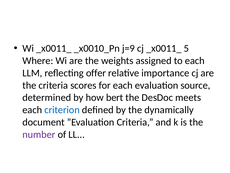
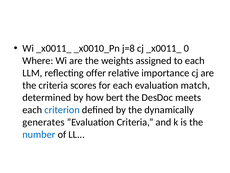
j=9: j=9 -> j=8 (128, 48)
5: 5 -> 0 (186, 48)
source: source -> match (195, 85)
document: document -> generates (43, 122)
number colour: purple -> blue (39, 134)
